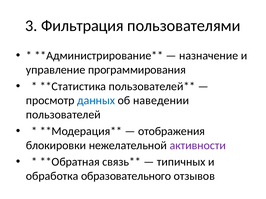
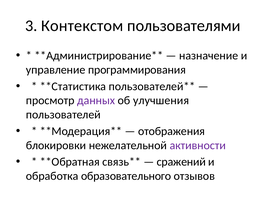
Фильтрация: Фильтрация -> Контекстом (82, 26)
данных colour: blue -> purple (96, 101)
наведении: наведении -> улучшения (161, 101)
типичных: типичных -> сражений (181, 162)
